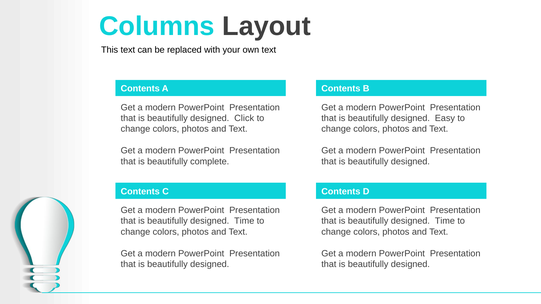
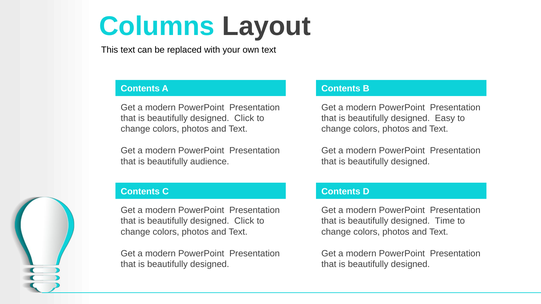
complete: complete -> audience (210, 162)
Time: Time -> Click (244, 221)
